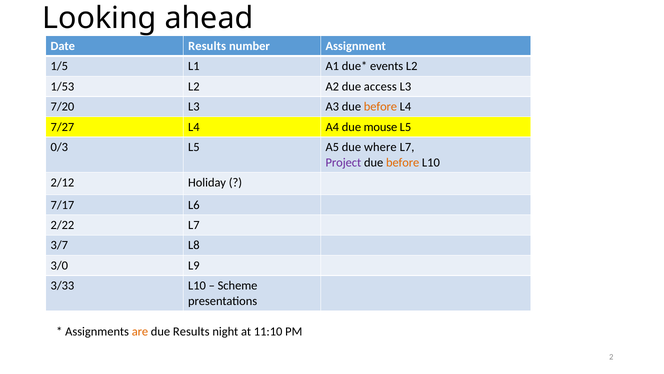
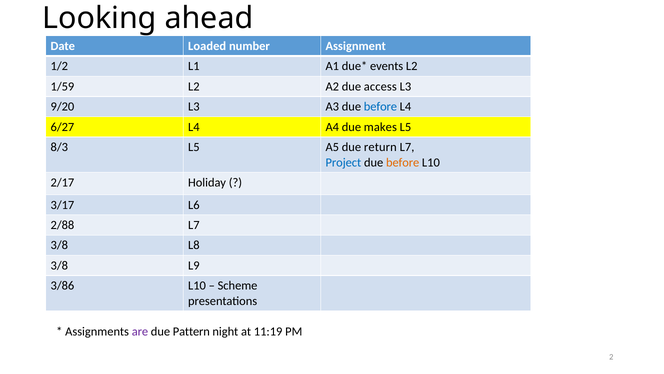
Date Results: Results -> Loaded (207, 46)
1/5: 1/5 -> 1/2 (59, 66)
1/53: 1/53 -> 1/59 (62, 86)
7/20: 7/20 -> 9/20 (62, 107)
before colour: orange -> blue (380, 107)
7/27: 7/27 -> 6/27 (62, 127)
mouse: mouse -> makes (380, 127)
0/3: 0/3 -> 8/3 (59, 147)
where: where -> return (380, 147)
Project colour: purple -> blue (343, 162)
2/12: 2/12 -> 2/17 (62, 182)
7/17: 7/17 -> 3/17 (62, 205)
2/22: 2/22 -> 2/88 (62, 225)
3/7: 3/7 -> 3/8 (59, 245)
3/0: 3/0 -> 3/8 (59, 265)
3/33: 3/33 -> 3/86 (62, 285)
are colour: orange -> purple (140, 331)
due Results: Results -> Pattern (191, 331)
11:10: 11:10 -> 11:19 (268, 331)
